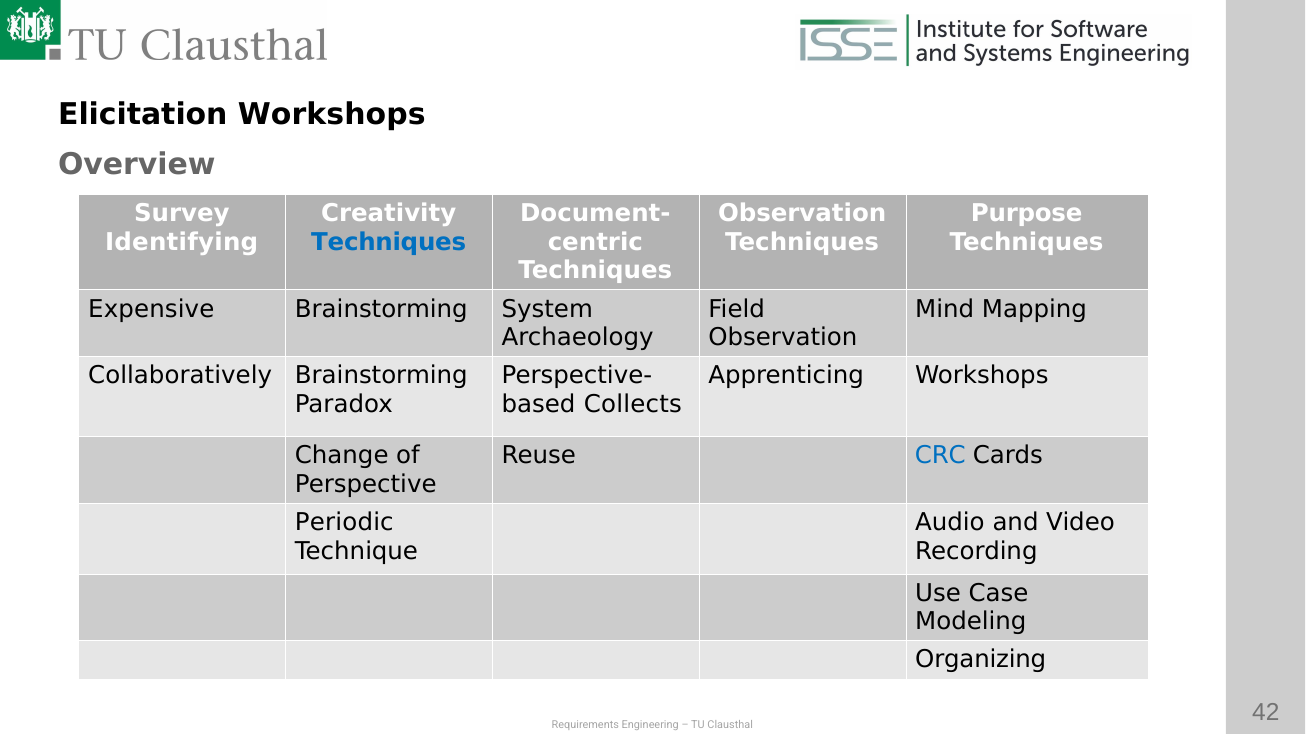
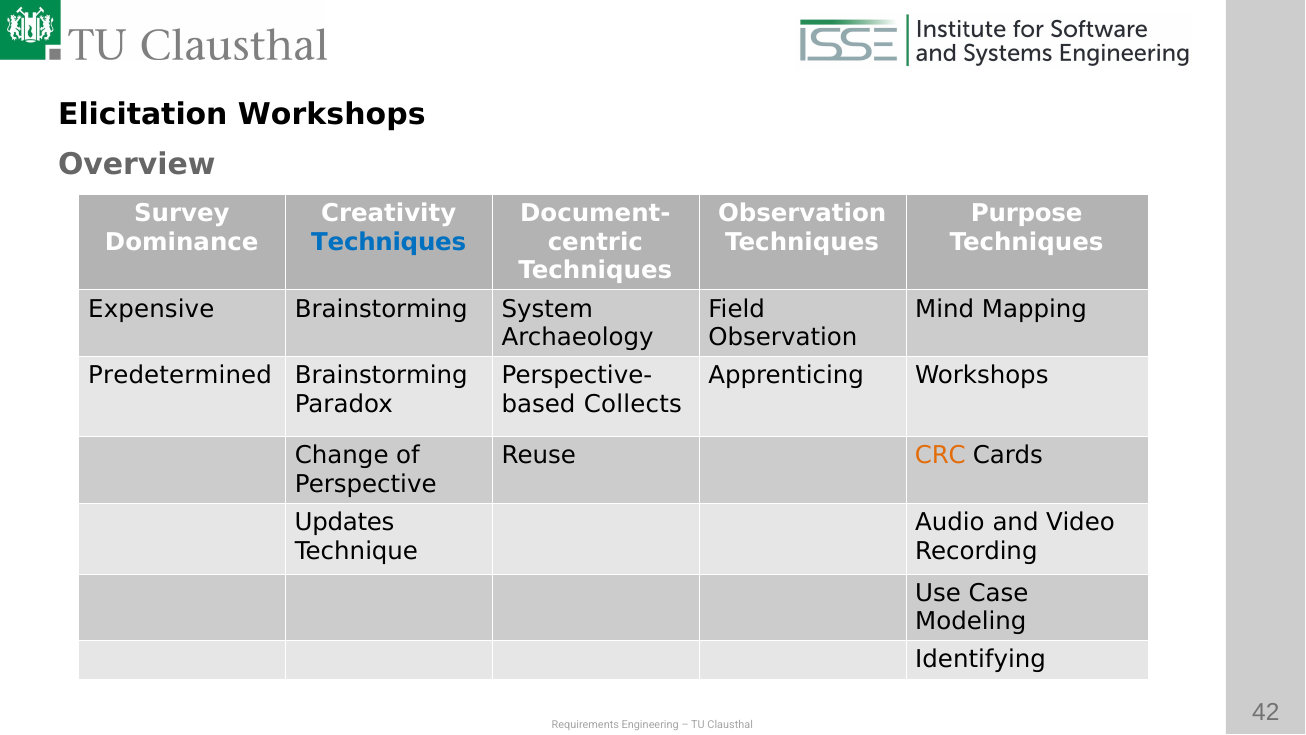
Identifying: Identifying -> Dominance (182, 242)
Collaboratively: Collaboratively -> Predetermined (180, 376)
CRC colour: blue -> orange (940, 456)
Periodic: Periodic -> Updates (345, 522)
Organizing: Organizing -> Identifying (981, 660)
